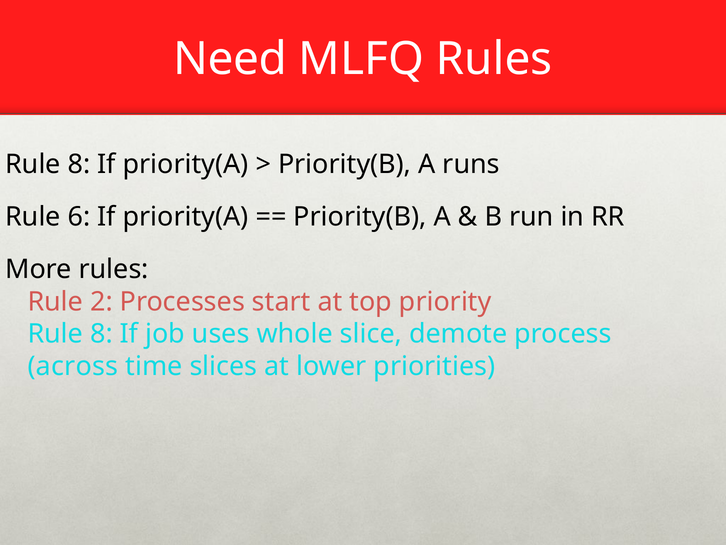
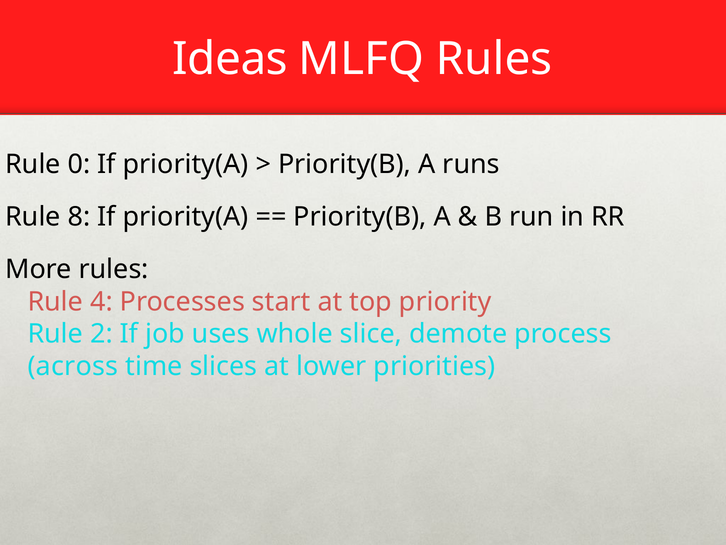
Need: Need -> Ideas (230, 59)
8: 8 -> 0 (79, 164)
6: 6 -> 8 (79, 217)
2: 2 -> 4 (101, 301)
8: 8 -> 2 (101, 334)
